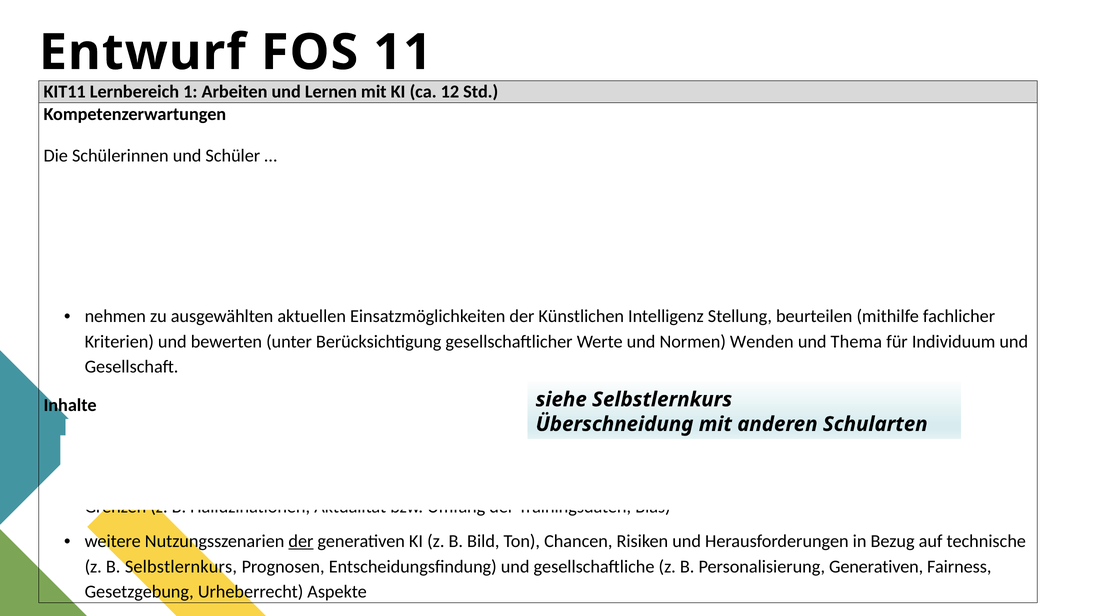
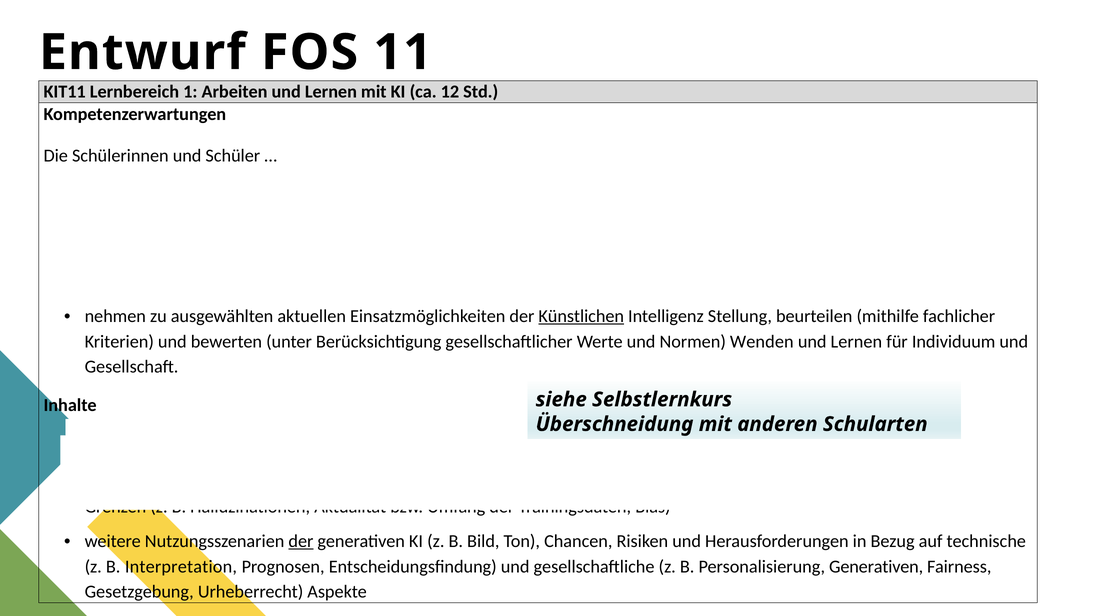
Künstlichen underline: none -> present (581, 316)
Thema: Thema -> Lernen (856, 342)
B Selbstlernkurs: Selbstlernkurs -> Interpretation (181, 567)
